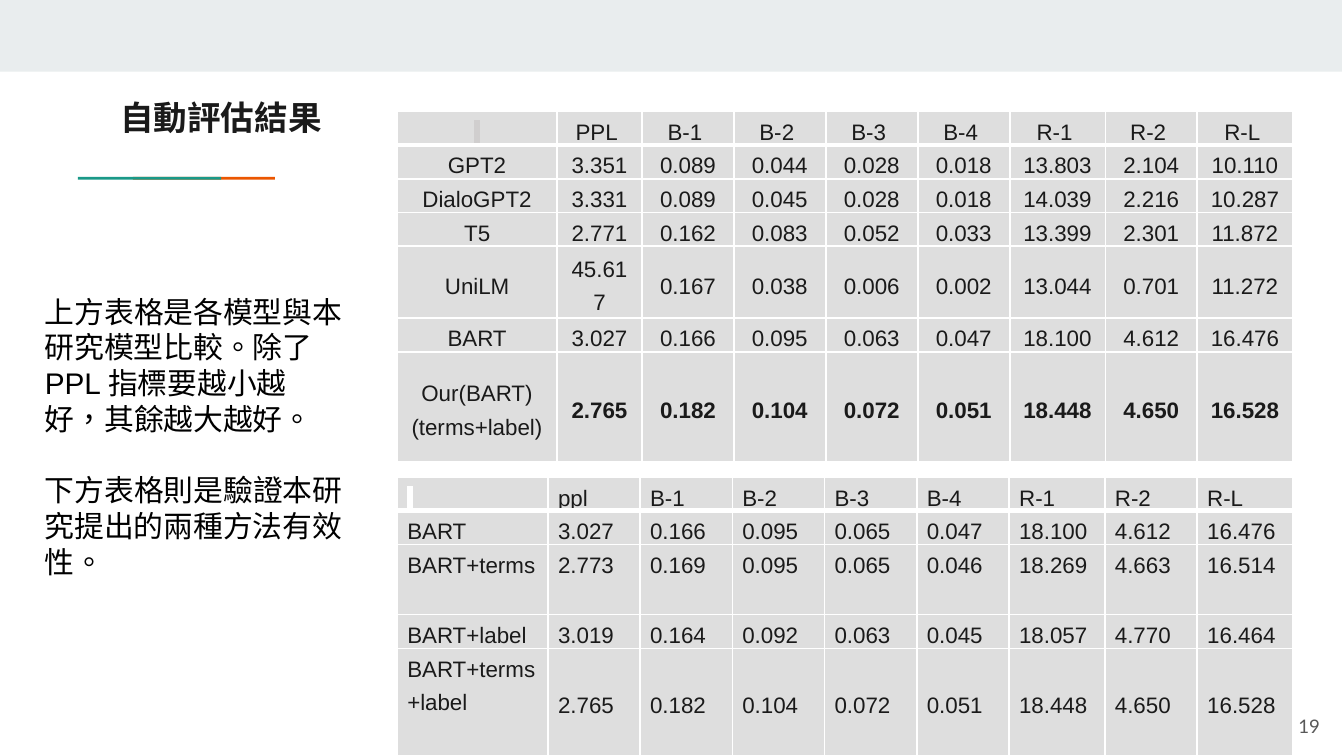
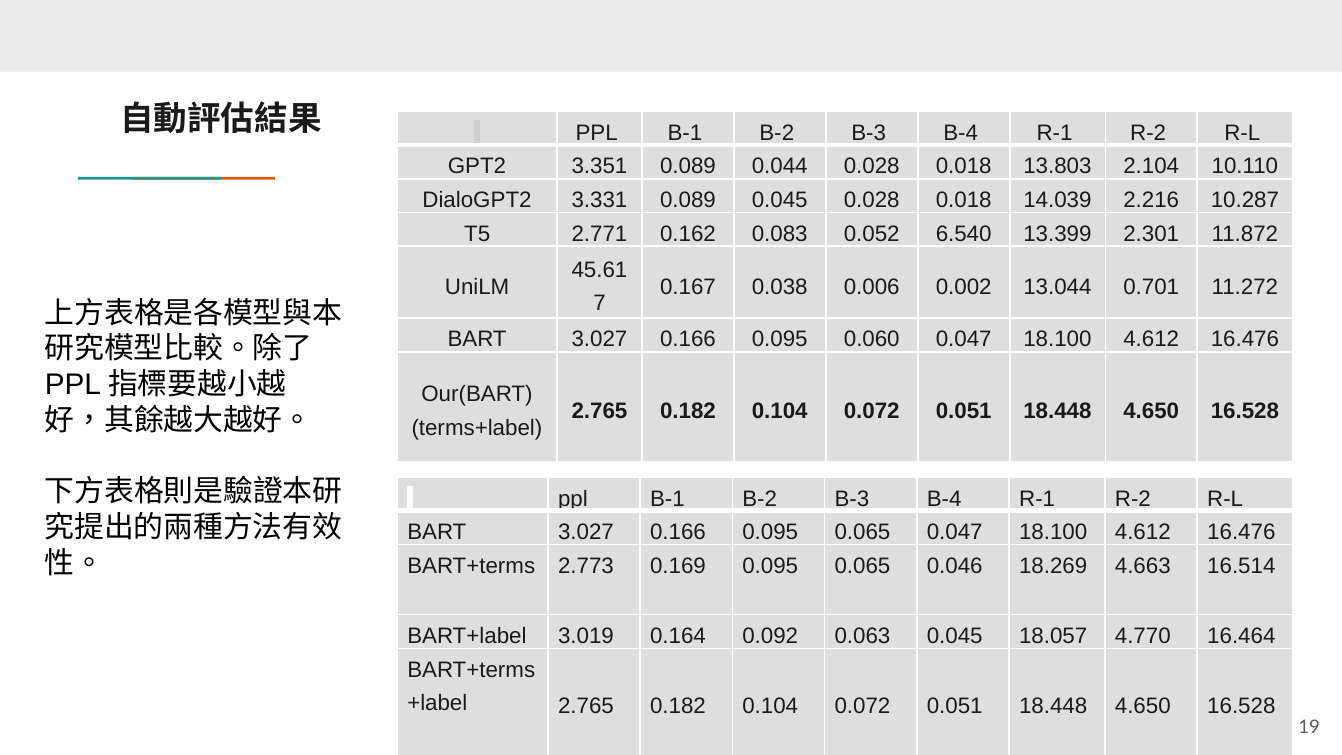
0.033: 0.033 -> 6.540 (964, 234)
0.095 0.063: 0.063 -> 0.060 (872, 339)
